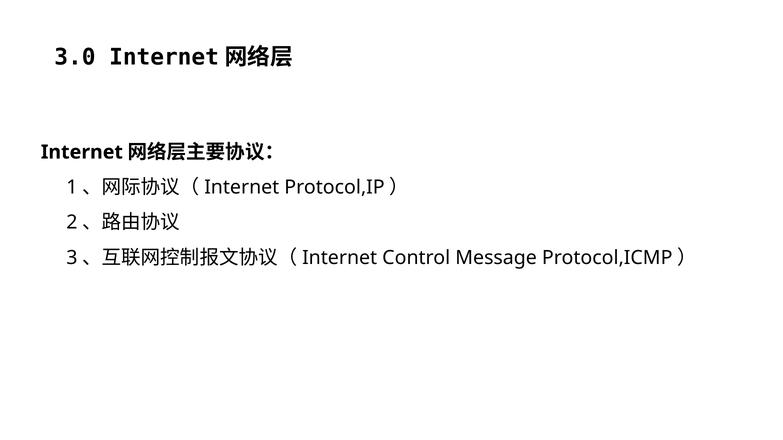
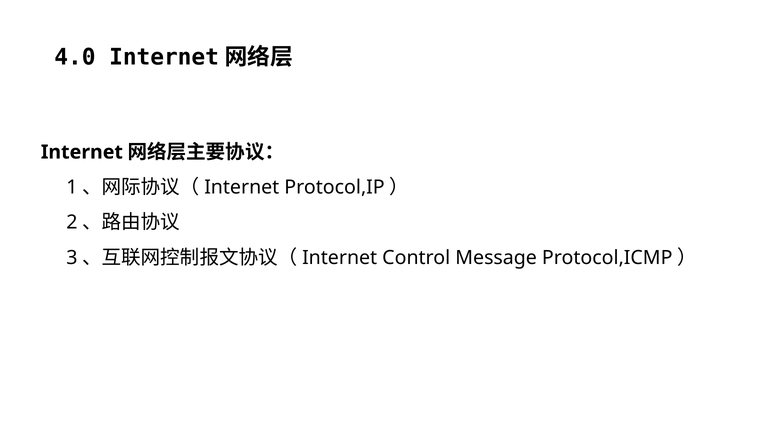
3.0: 3.0 -> 4.0 (75, 57)
